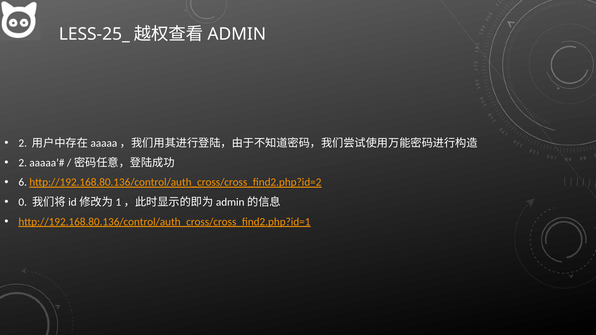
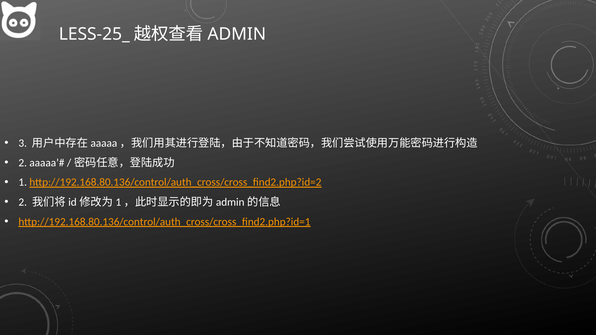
2: 2 -> 3 (23, 143)
6: 6 -> 1 (23, 182)
0: 0 -> 2 (23, 202)
